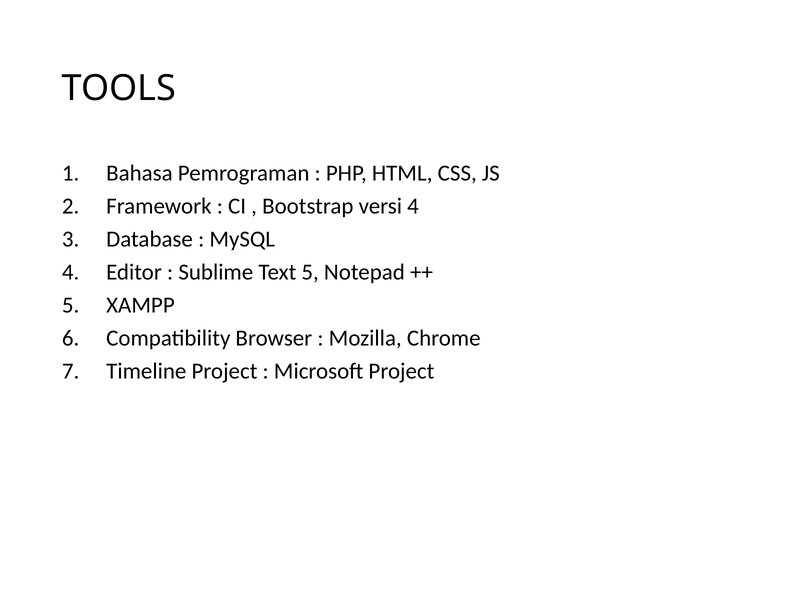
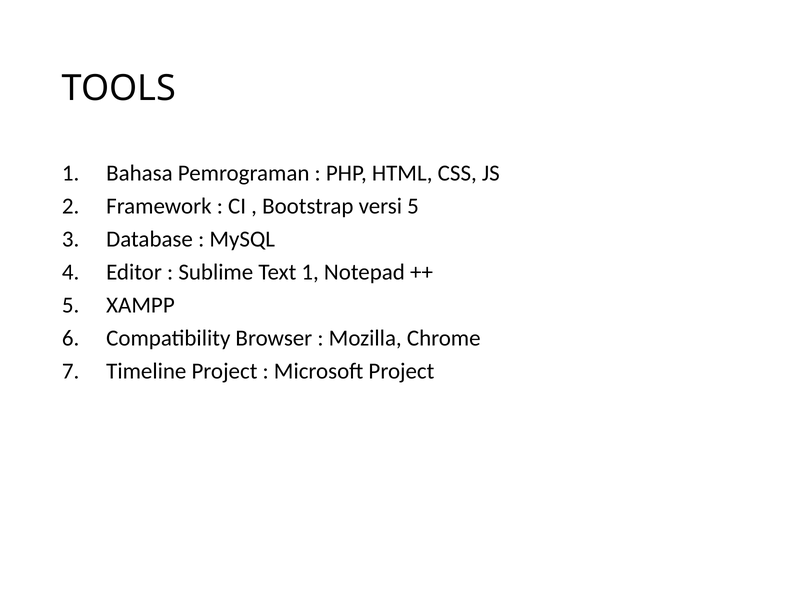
versi 4: 4 -> 5 (413, 206)
Text 5: 5 -> 1 (310, 272)
